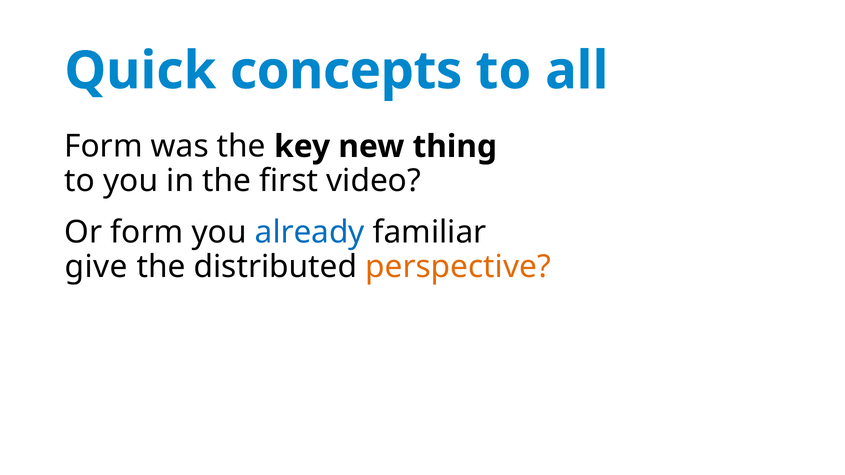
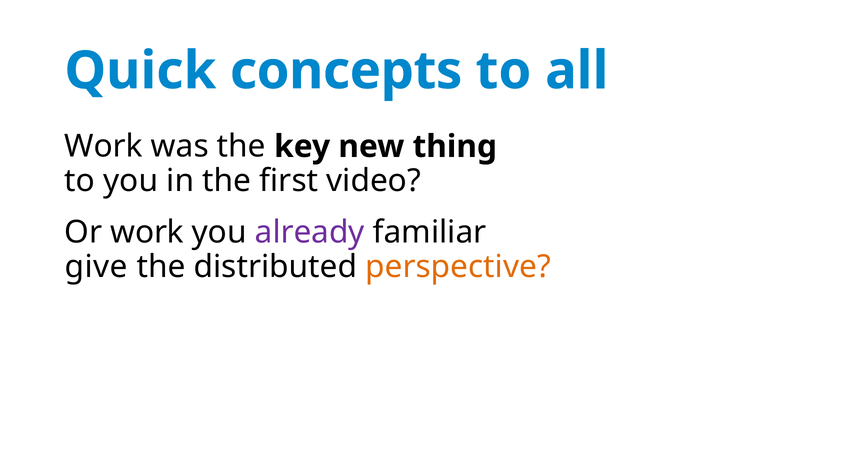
Form: Form -> Work (104, 147)
Or form: form -> work (147, 233)
already colour: blue -> purple (310, 233)
